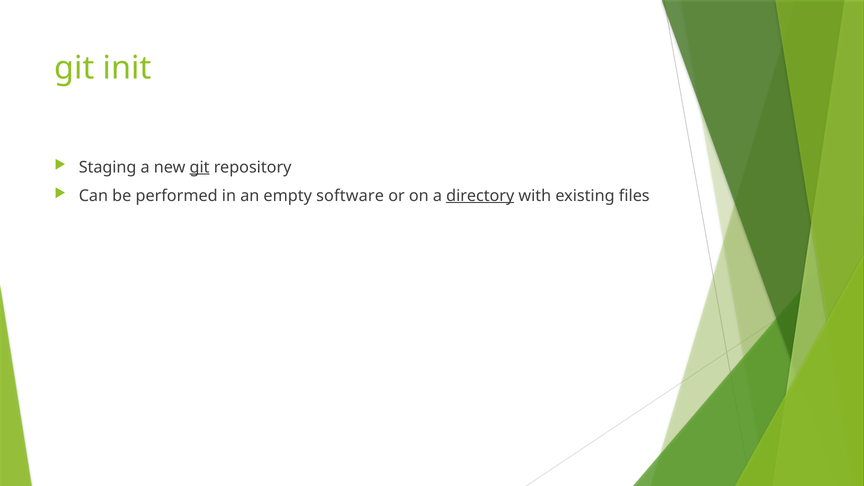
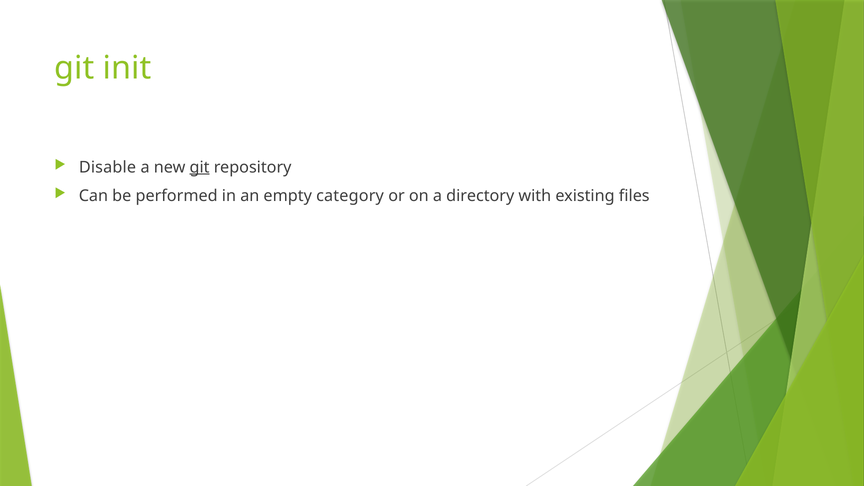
Staging: Staging -> Disable (107, 167)
software: software -> category (350, 196)
directory underline: present -> none (480, 196)
